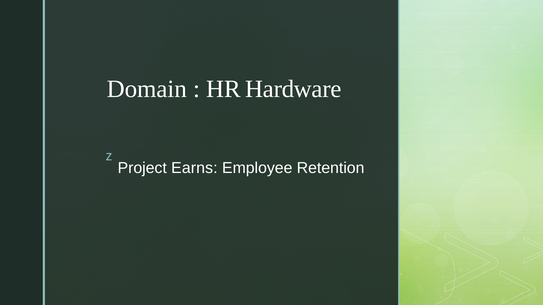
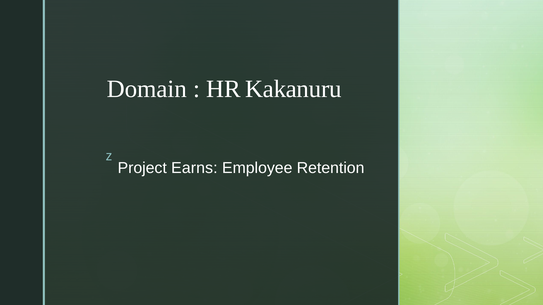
Hardware: Hardware -> Kakanuru (293, 89)
